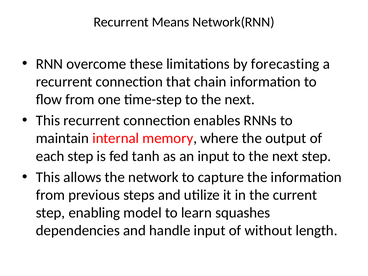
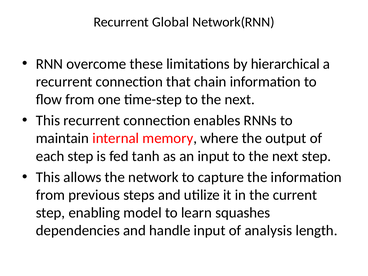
Means: Means -> Global (170, 22)
forecasting: forecasting -> hierarchical (285, 64)
without: without -> analysis (268, 231)
